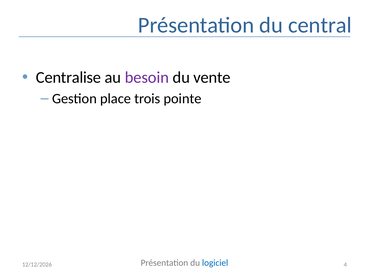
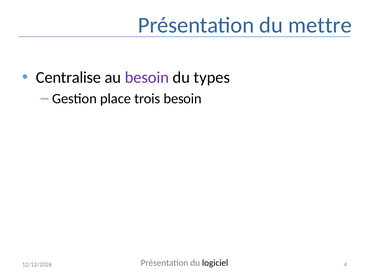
central: central -> mettre (320, 25)
vente: vente -> types (212, 77)
trois pointe: pointe -> besoin (183, 99)
logiciel colour: blue -> black (215, 263)
